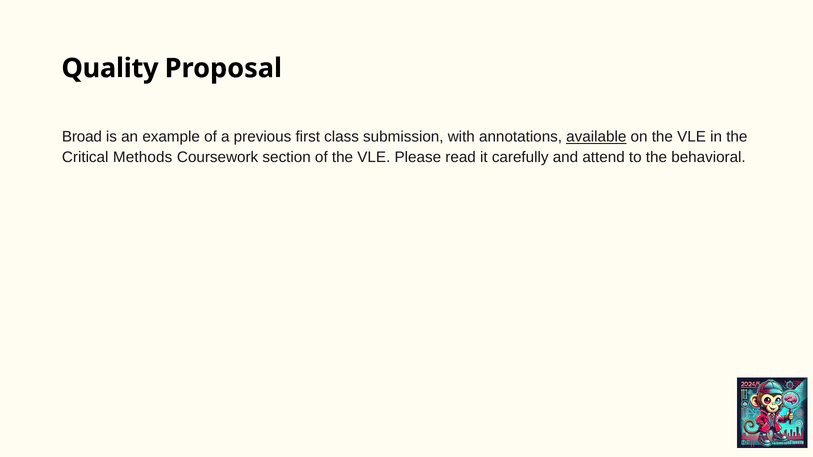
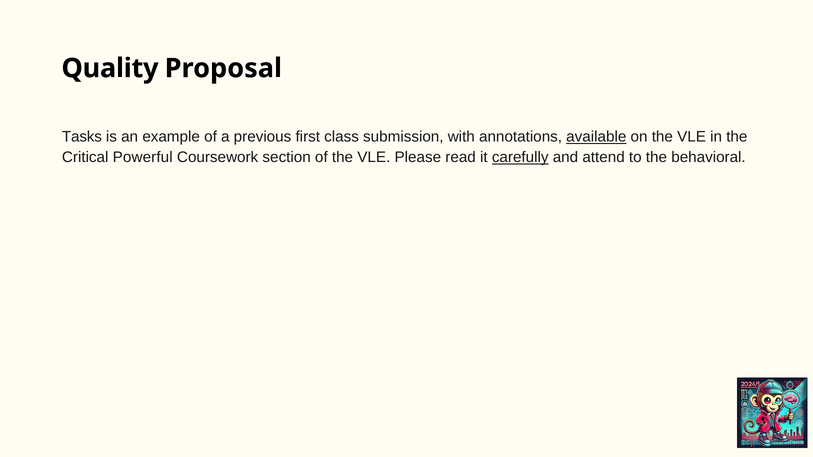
Broad: Broad -> Tasks (82, 137)
Methods: Methods -> Powerful (143, 157)
carefully underline: none -> present (520, 157)
